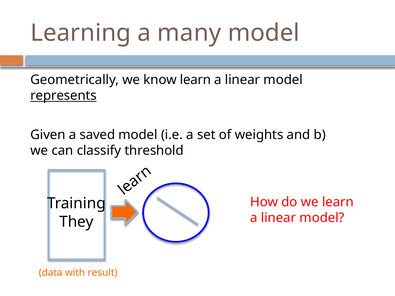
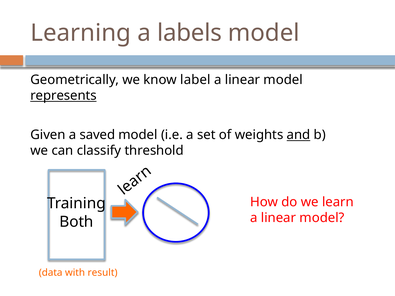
many: many -> labels (189, 33)
know learn: learn -> label (195, 80)
and underline: none -> present (299, 135)
They: They -> Both (76, 222)
